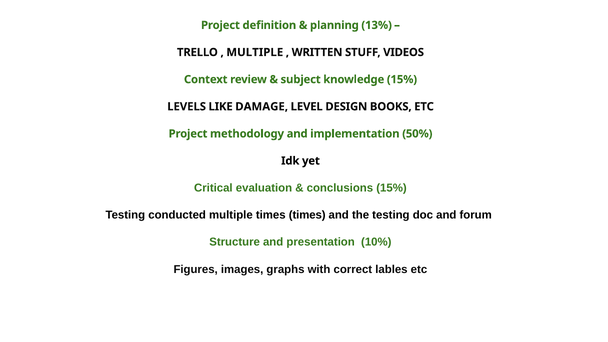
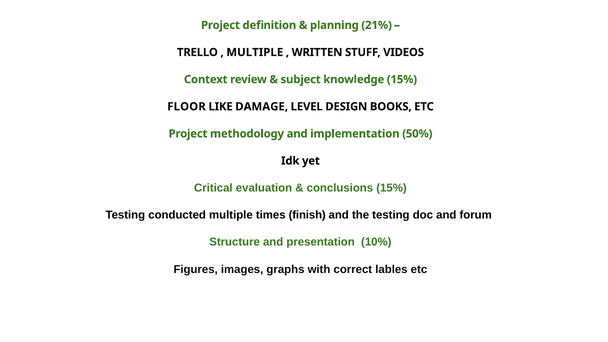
13%: 13% -> 21% (377, 25)
LEVELS: LEVELS -> FLOOR (187, 107)
times times: times -> finish (307, 215)
